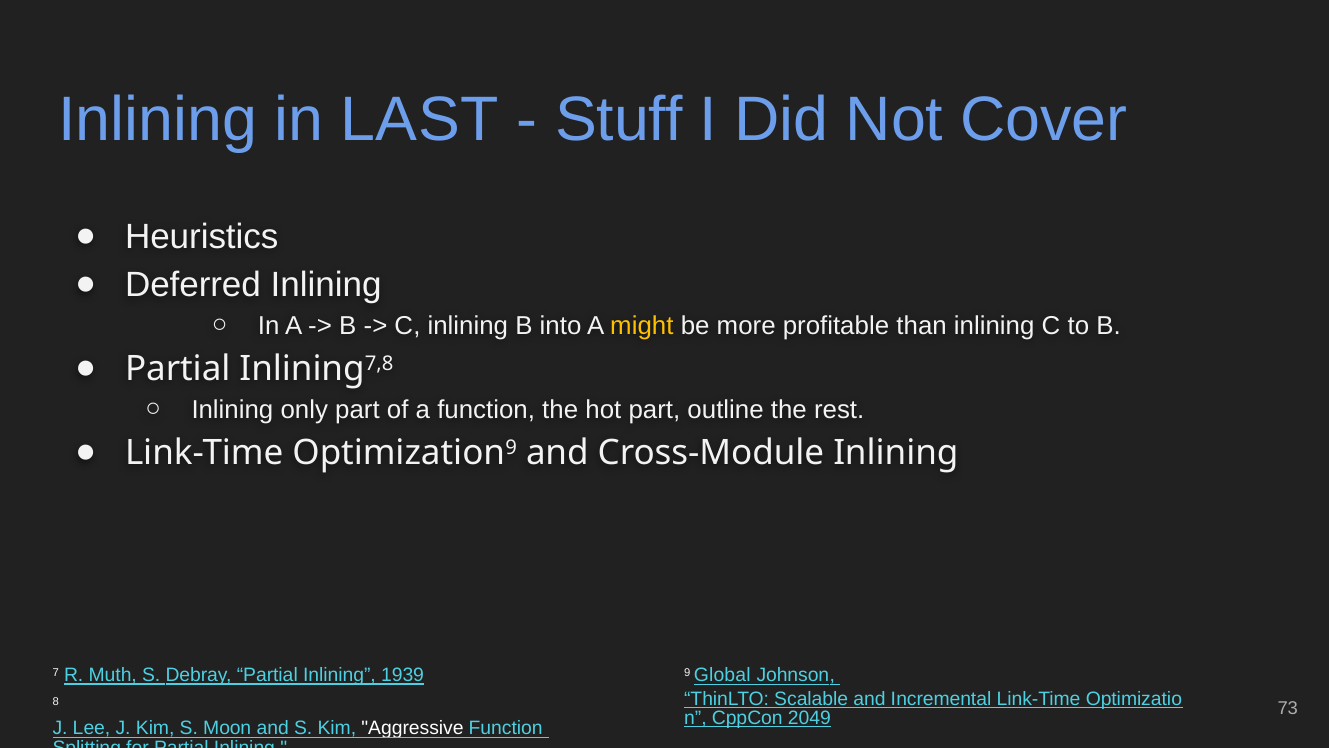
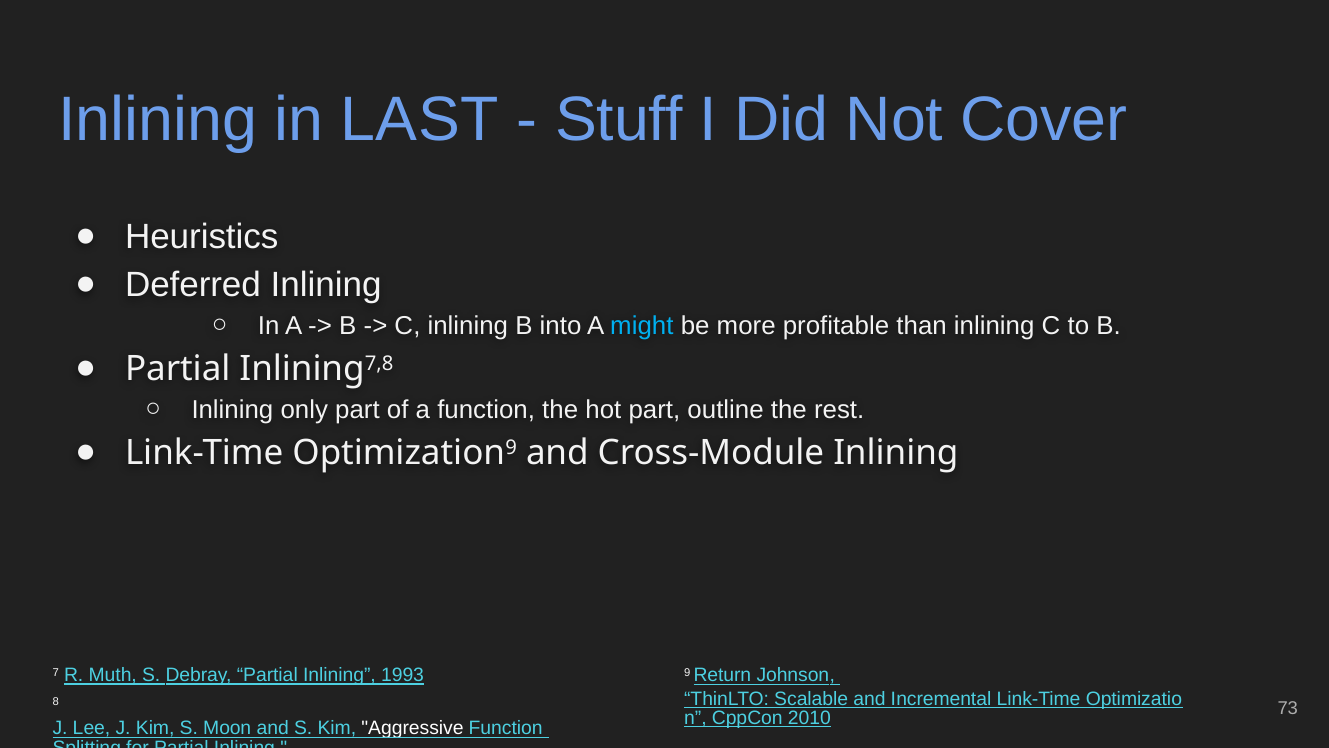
might colour: yellow -> light blue (642, 326)
1939: 1939 -> 1993 (403, 675)
Global: Global -> Return (722, 675)
2049: 2049 -> 2010 (809, 718)
